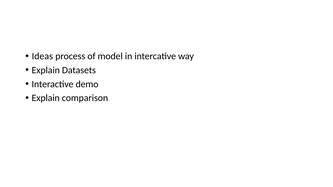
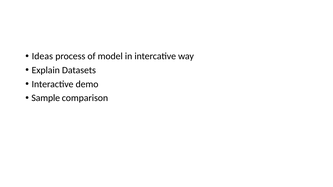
Explain: Explain -> Sample (46, 98)
